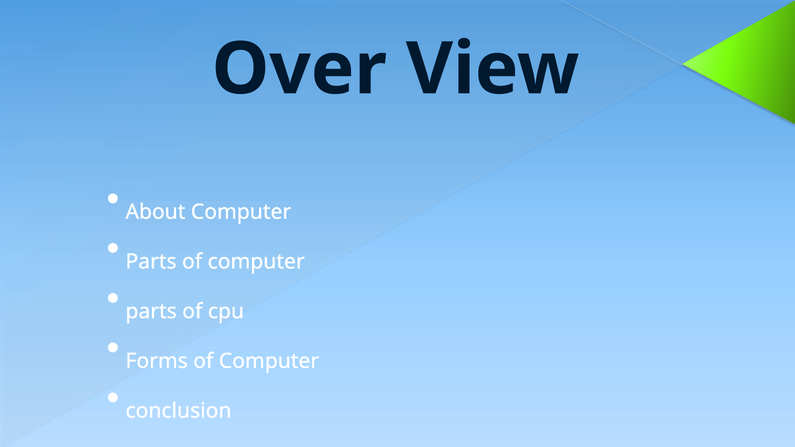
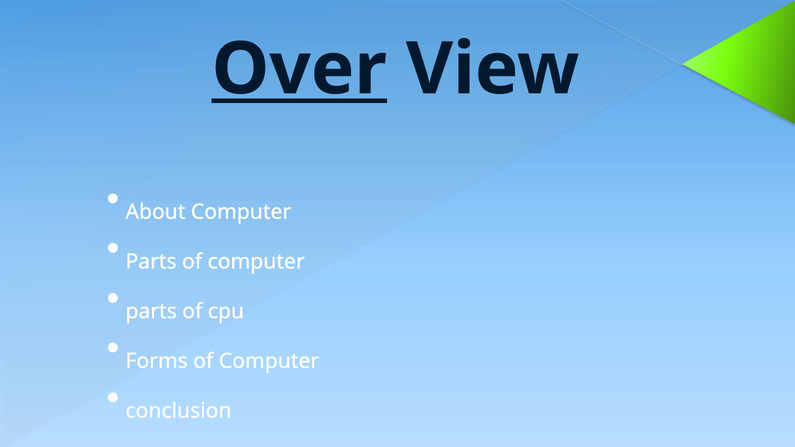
Over underline: none -> present (299, 69)
